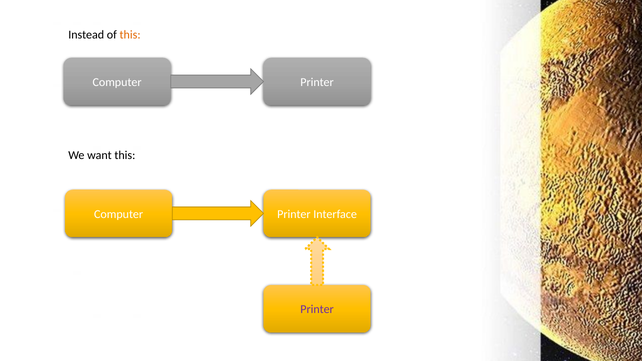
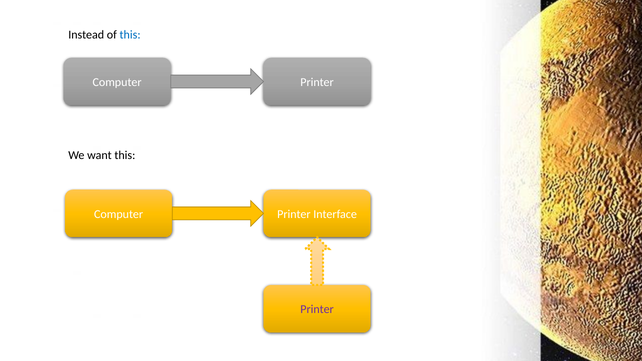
this colour: orange -> blue (130, 35)
